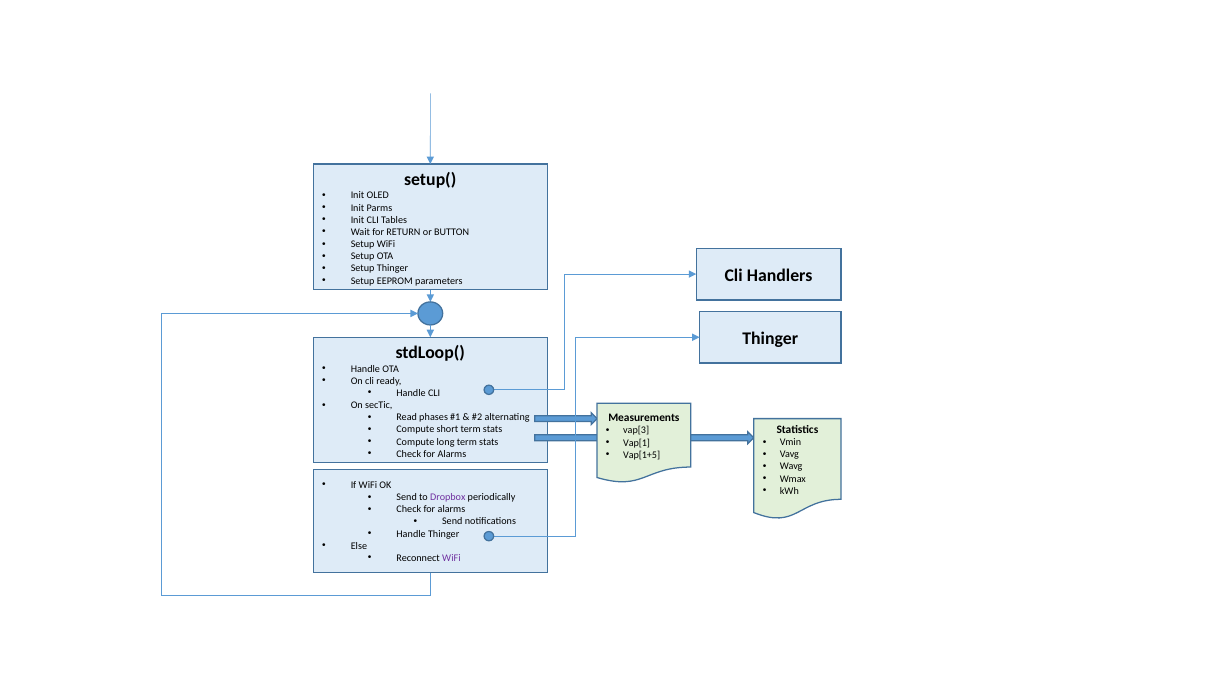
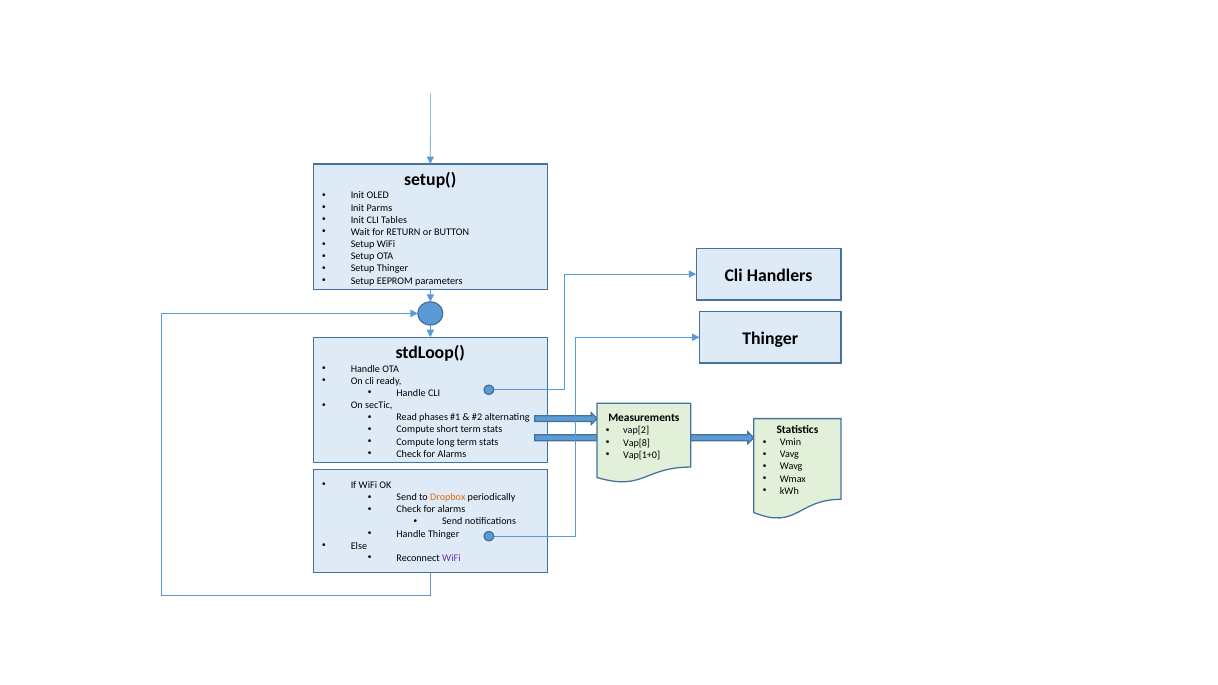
vap[3: vap[3 -> vap[2 (636, 431)
Vap[1: Vap[1 -> Vap[8 (637, 443)
Vap[1+5: Vap[1+5 -> Vap[1+0 (642, 455)
Dropbox colour: purple -> orange (448, 497)
